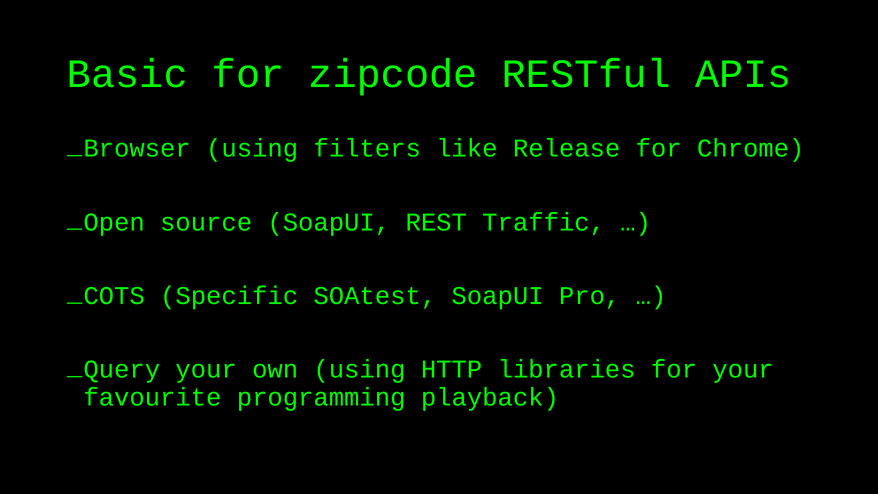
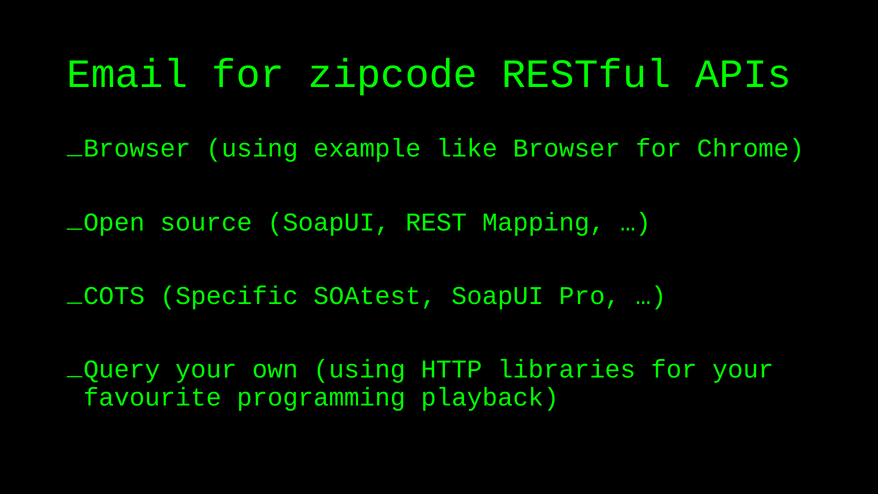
Basic: Basic -> Email (127, 74)
filters: filters -> example (367, 148)
like Release: Release -> Browser (567, 148)
Traffic: Traffic -> Mapping (544, 222)
